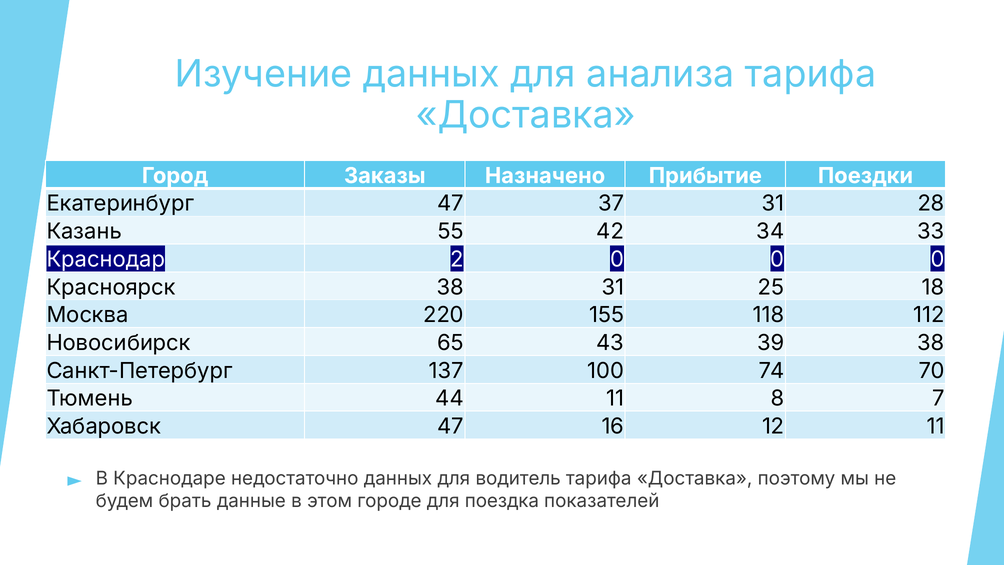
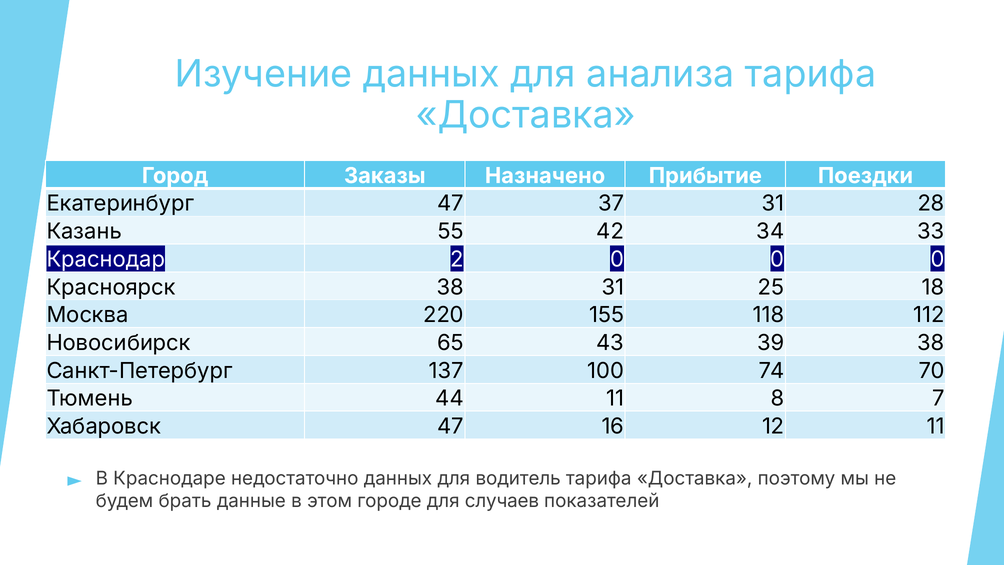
поездка: поездка -> случаев (502, 501)
